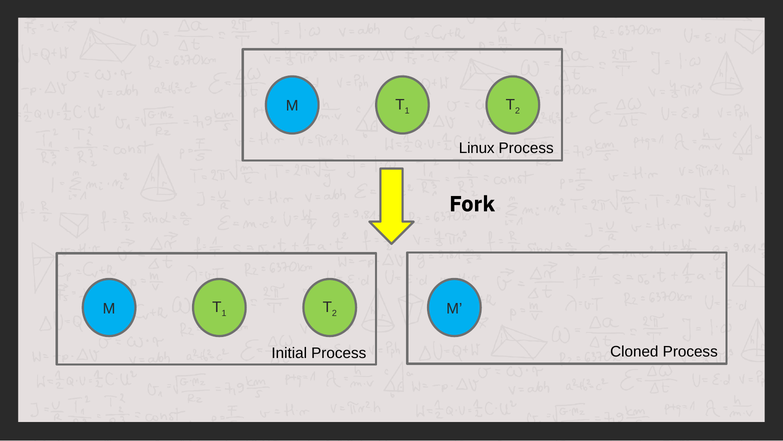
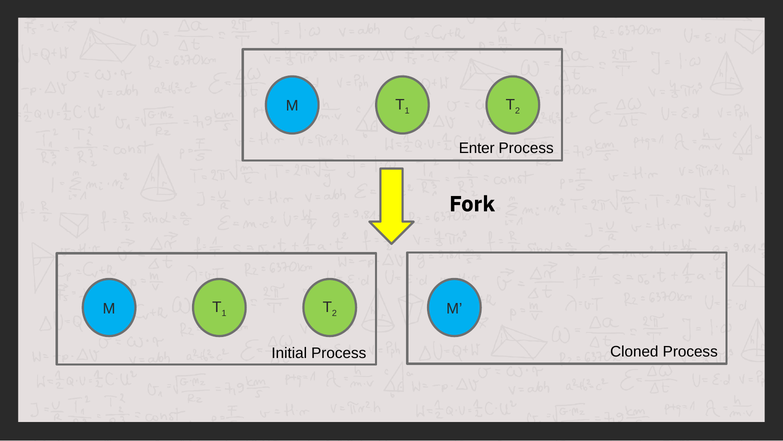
Linux: Linux -> Enter (477, 148)
